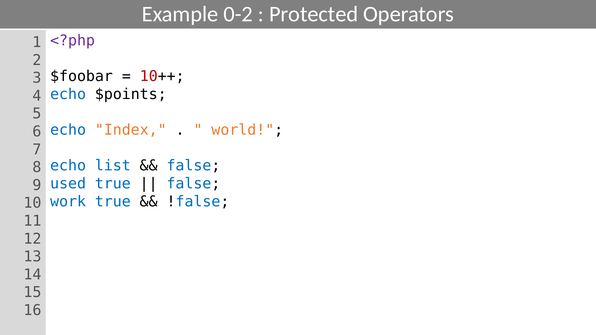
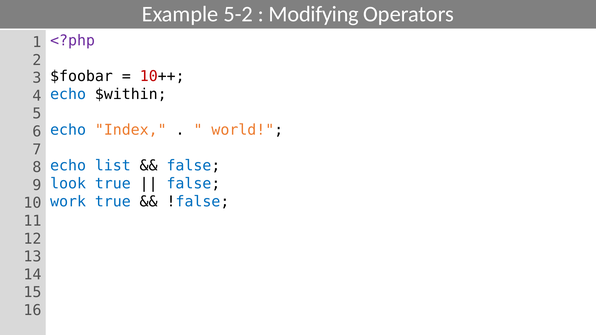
0-2: 0-2 -> 5-2 (238, 14)
Protected: Protected -> Modifying (314, 14)
$points: $points -> $within (131, 94)
used: used -> look (68, 184)
